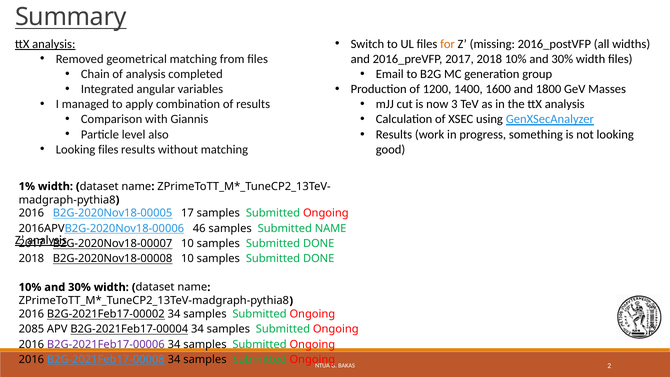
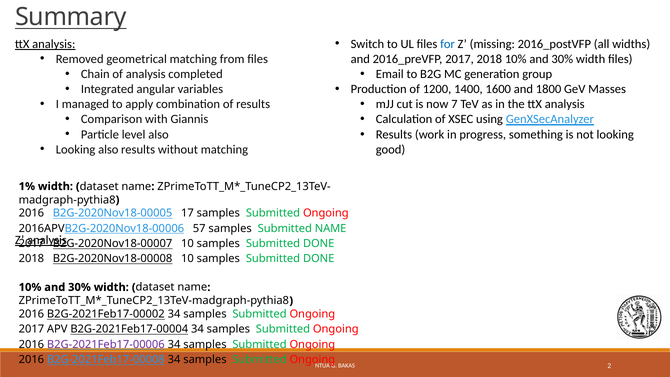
for colour: orange -> blue (447, 44)
3: 3 -> 7 (454, 104)
Looking files: files -> also (108, 149)
46: 46 -> 57 (199, 228)
2085: 2085 -> 2017 (31, 329)
